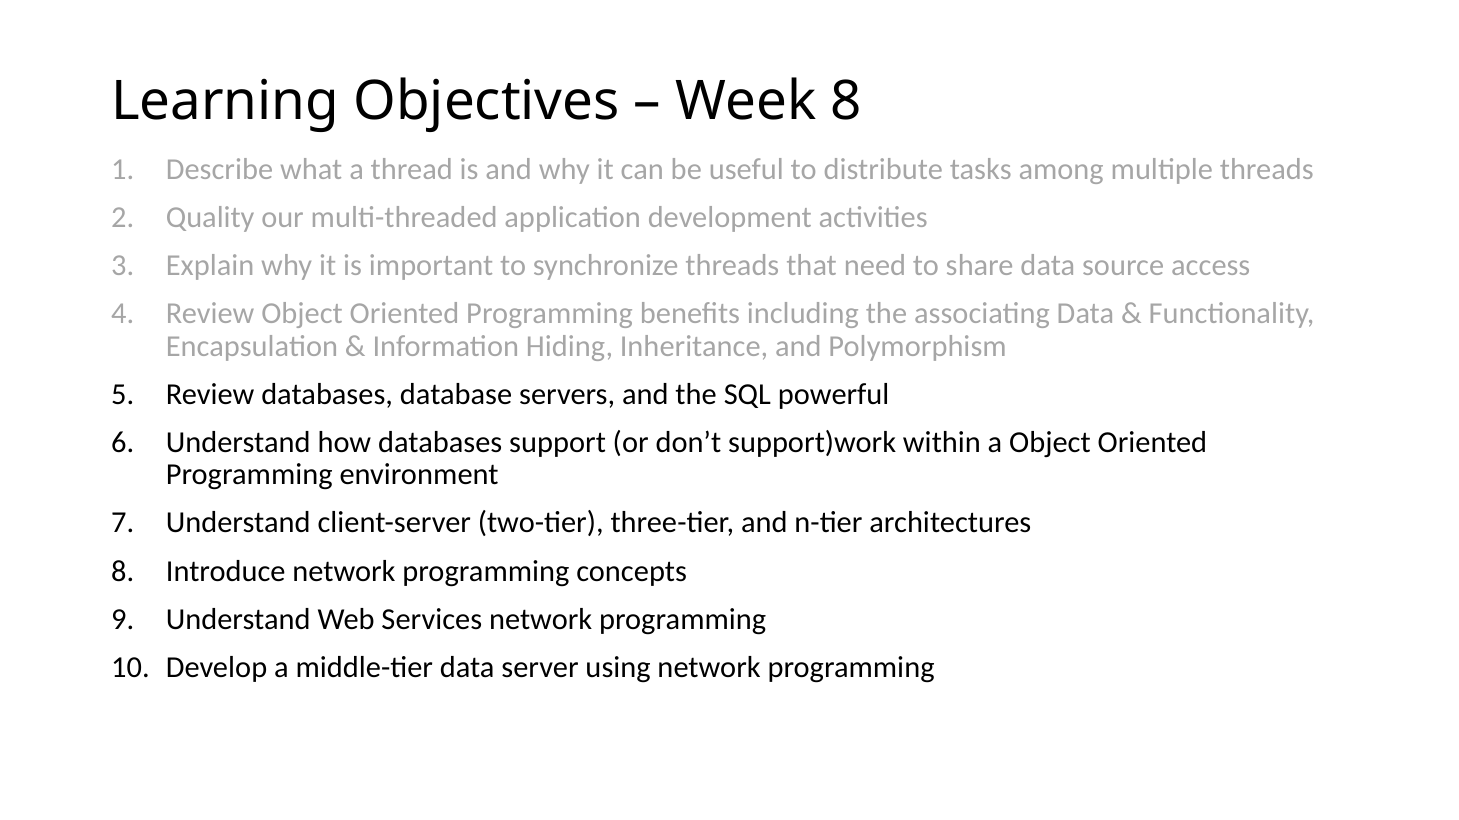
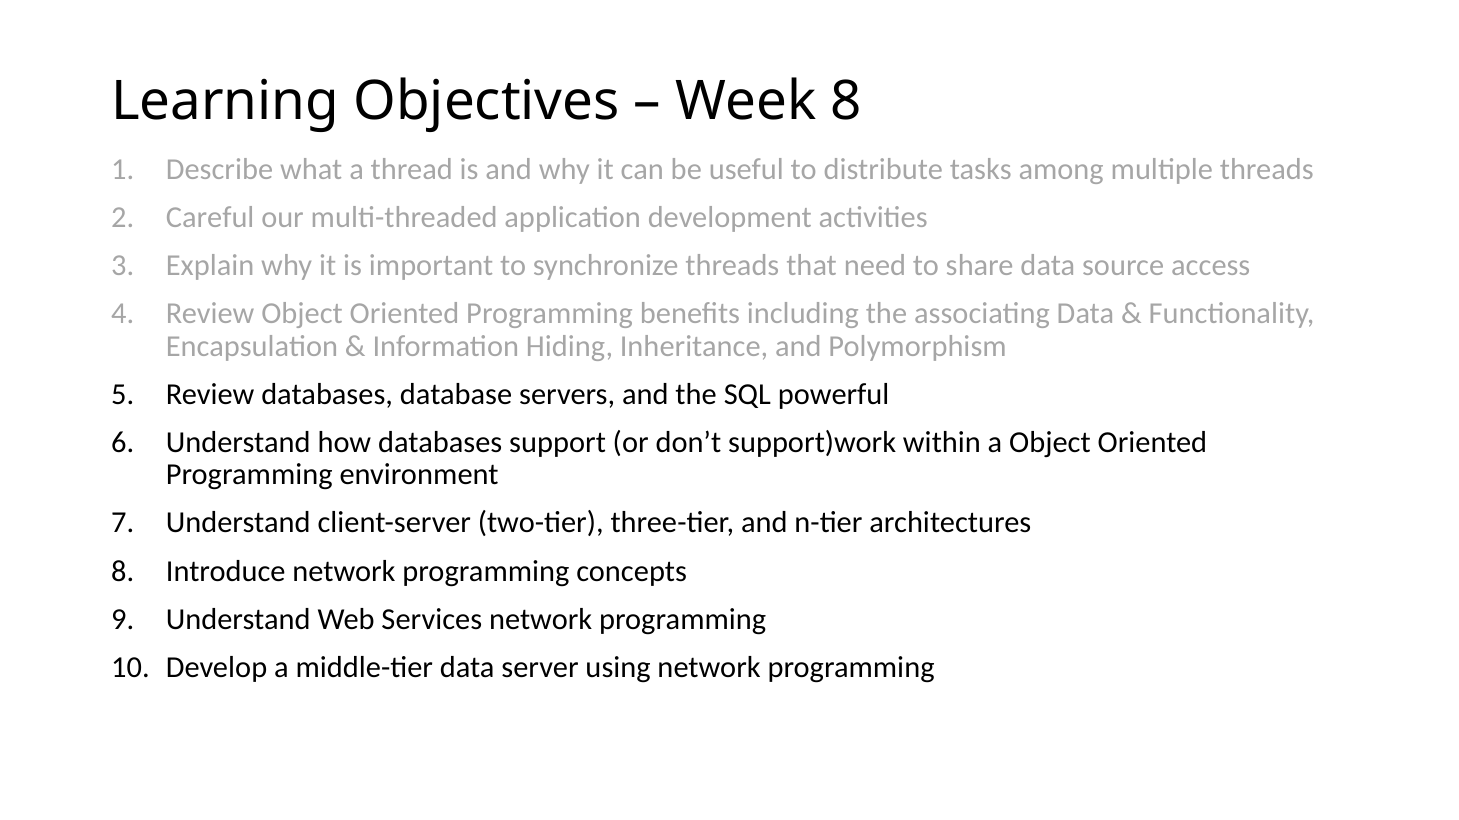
Quality: Quality -> Careful (210, 217)
